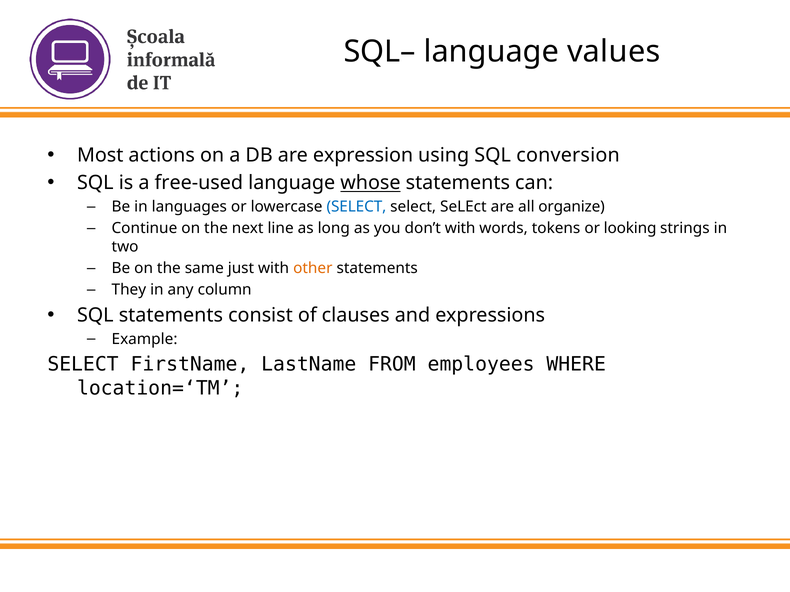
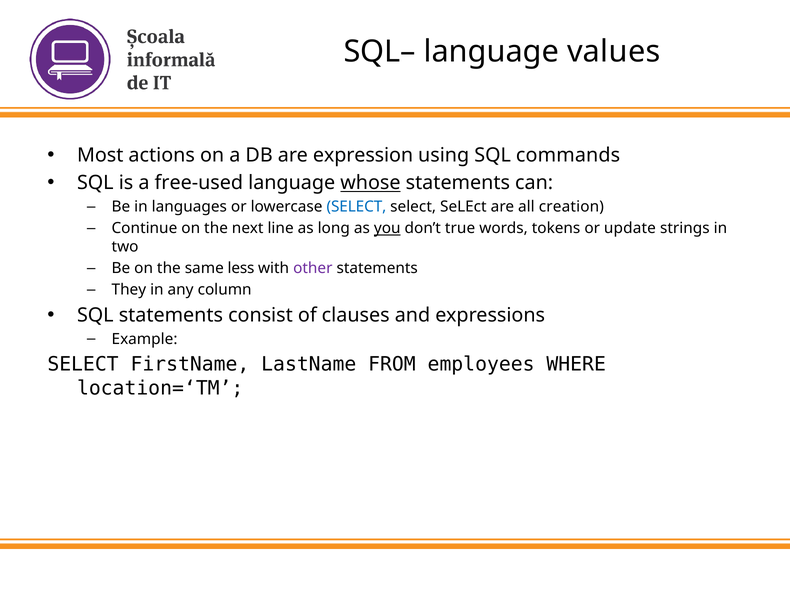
conversion: conversion -> commands (568, 155)
organize: organize -> creation (571, 207)
you underline: none -> present (387, 229)
don’t with: with -> true (460, 229)
looking: looking -> update (630, 229)
just: just -> less (241, 269)
other colour: orange -> purple (313, 269)
